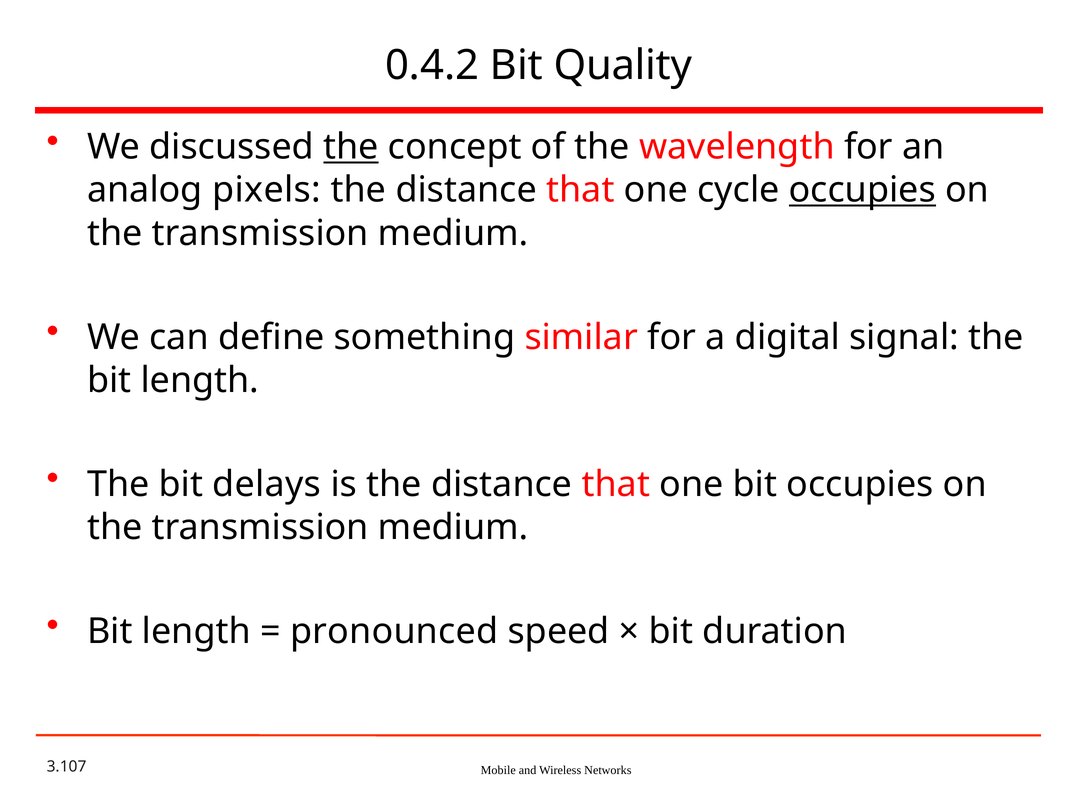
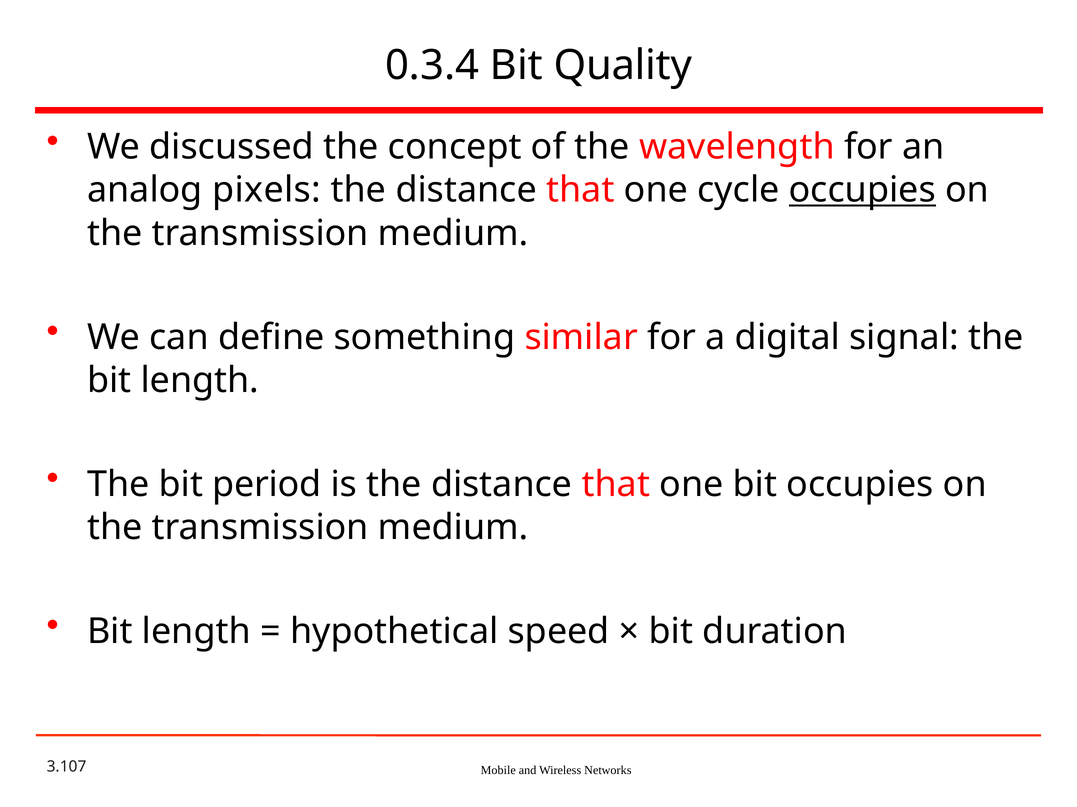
0.4.2: 0.4.2 -> 0.3.4 (432, 66)
the underline: present -> none (351, 147)
delays: delays -> period (267, 485)
pronounced: pronounced -> hypothetical (394, 632)
